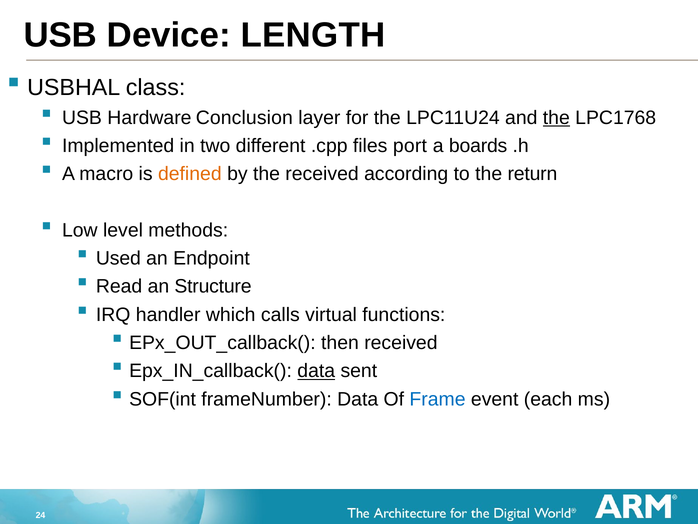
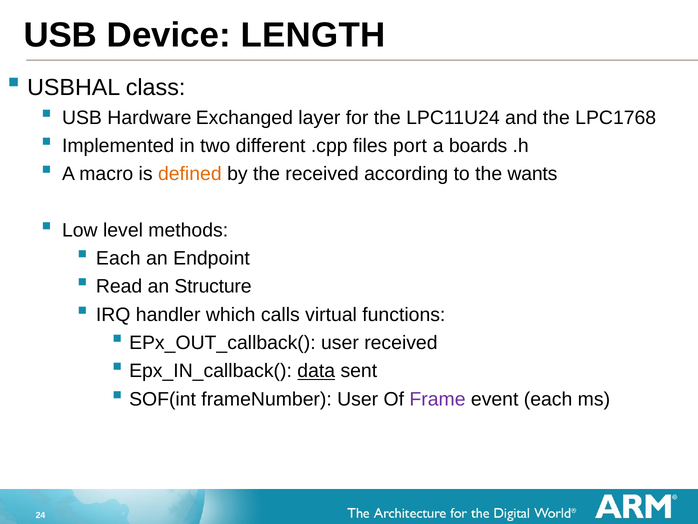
Conclusion: Conclusion -> Exchanged (244, 118)
the underline: present -> none (556, 118)
return: return -> wants (532, 174)
Used: Used -> Each (118, 258)
EPx_OUT_callback( then: then -> user (340, 343)
frameNumber Data: Data -> User (358, 399)
Frame colour: blue -> purple (438, 399)
